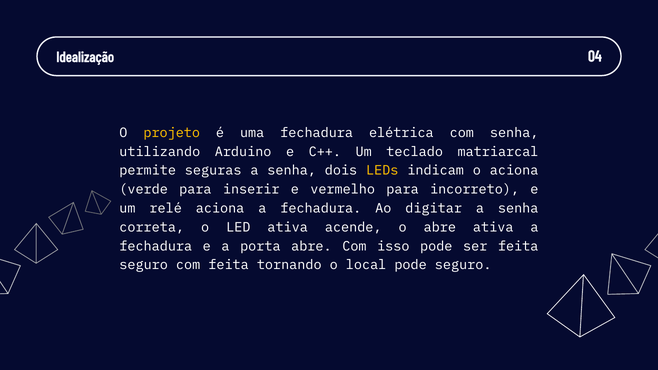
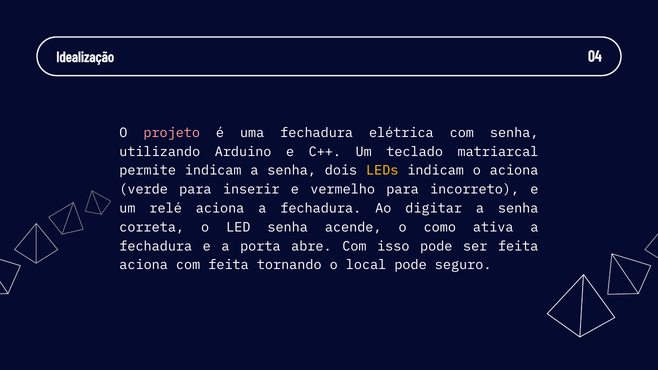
projeto colour: yellow -> pink (172, 133)
permite seguras: seguras -> indicam (213, 171)
LED ativa: ativa -> senha (288, 227)
o abre: abre -> como (440, 227)
seguro: seguro -> aciona (144, 265)
